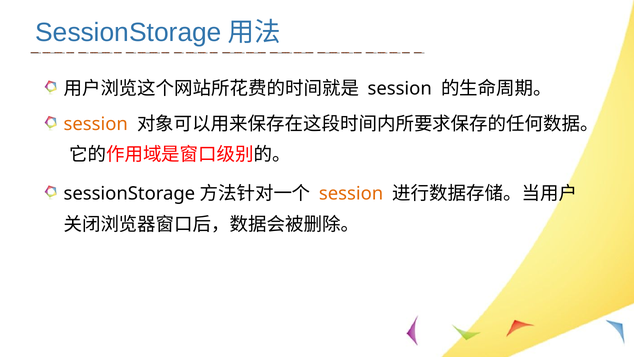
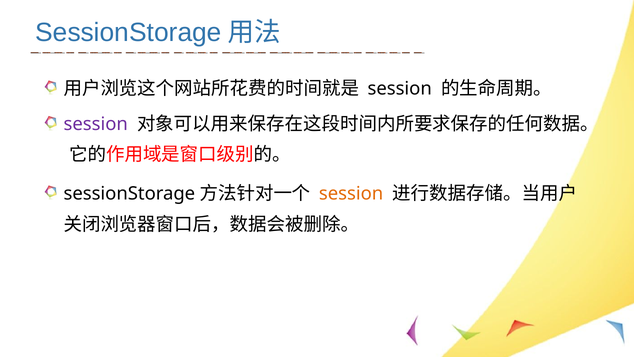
session colour: orange -> purple (96, 124)
